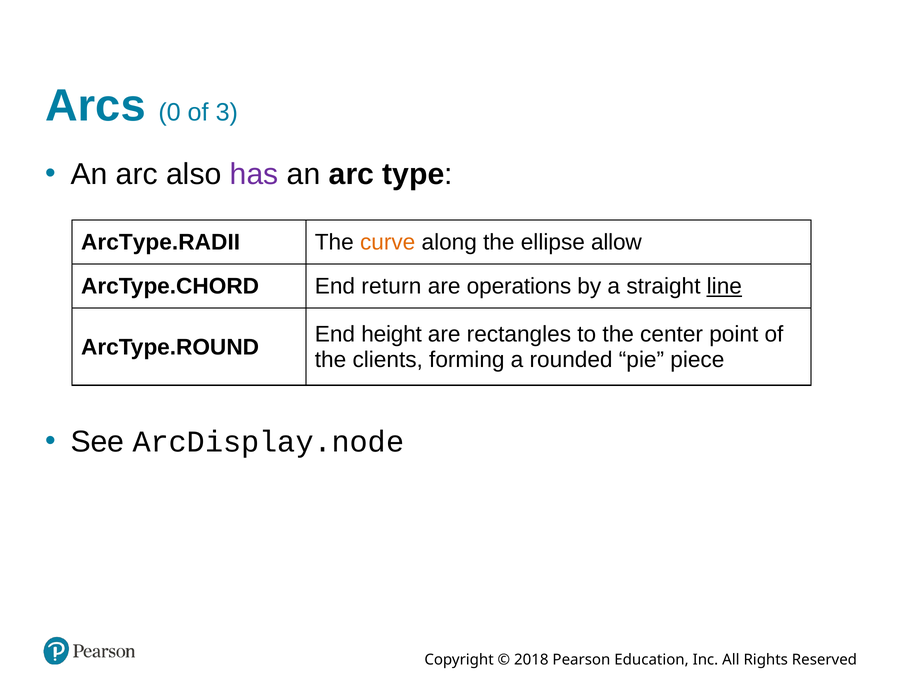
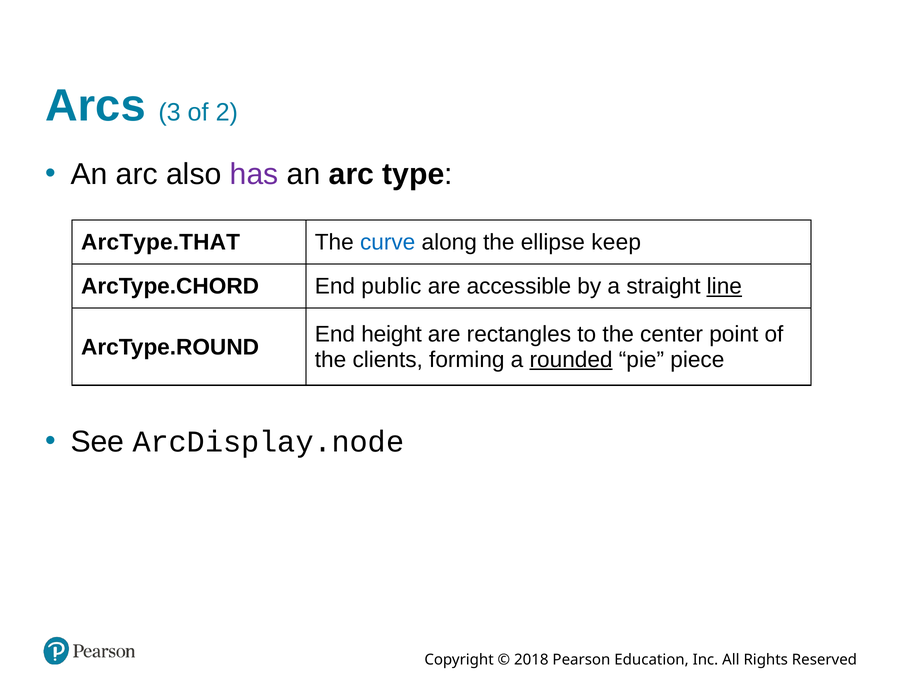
0: 0 -> 3 (170, 113)
3: 3 -> 2 (227, 113)
ArcType.RADII: ArcType.RADII -> ArcType.THAT (161, 242)
curve colour: orange -> blue (388, 242)
allow: allow -> keep (616, 242)
return: return -> public (391, 286)
operations: operations -> accessible (519, 286)
rounded underline: none -> present (571, 360)
